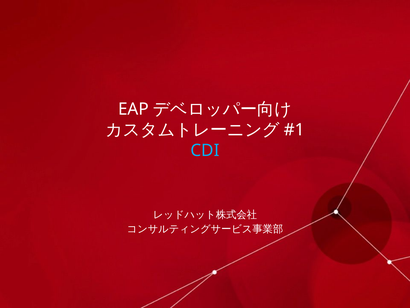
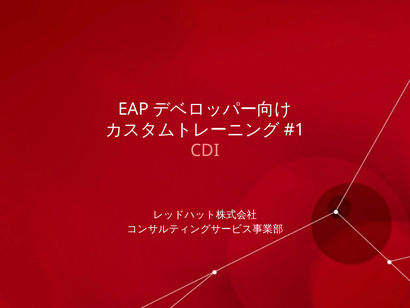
CDI colour: light blue -> pink (205, 150)
